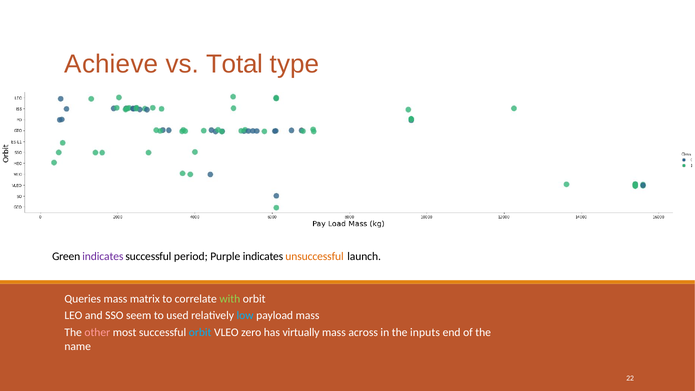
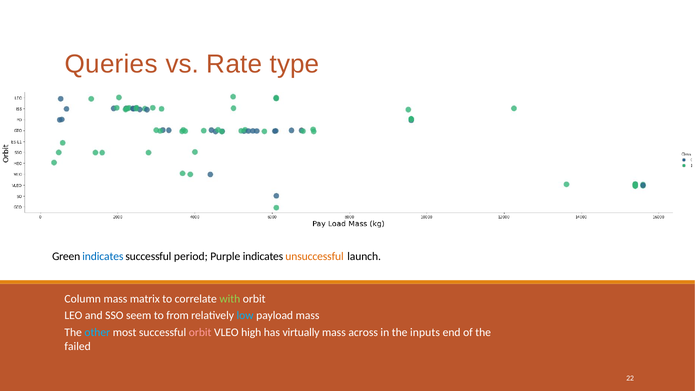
Achieve: Achieve -> Queries (111, 64)
Total: Total -> Rate (234, 64)
indicates colour: purple -> blue (103, 256)
Queries: Queries -> Column (83, 299)
used: used -> from (178, 316)
other colour: pink -> light blue (97, 332)
orbit colour: light blue -> pink (200, 332)
zero: zero -> high (251, 332)
name: name -> failed (78, 346)
